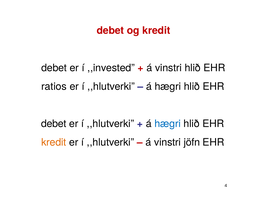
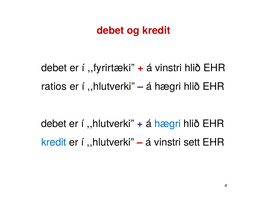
,,invested: ,,invested -> ,,fyrirtæki (111, 68)
kredit colour: orange -> blue (54, 142)
jöfn: jöfn -> sett (192, 142)
